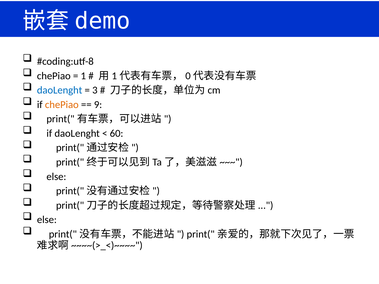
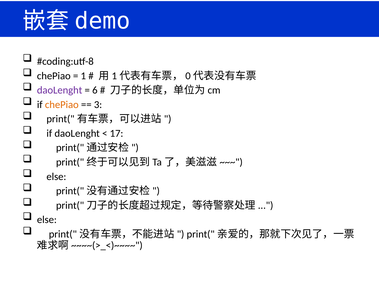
daoLenght colour: blue -> purple (60, 90)
3: 3 -> 6 (95, 90)
9: 9 -> 3 (98, 105)
60: 60 -> 17 (117, 134)
